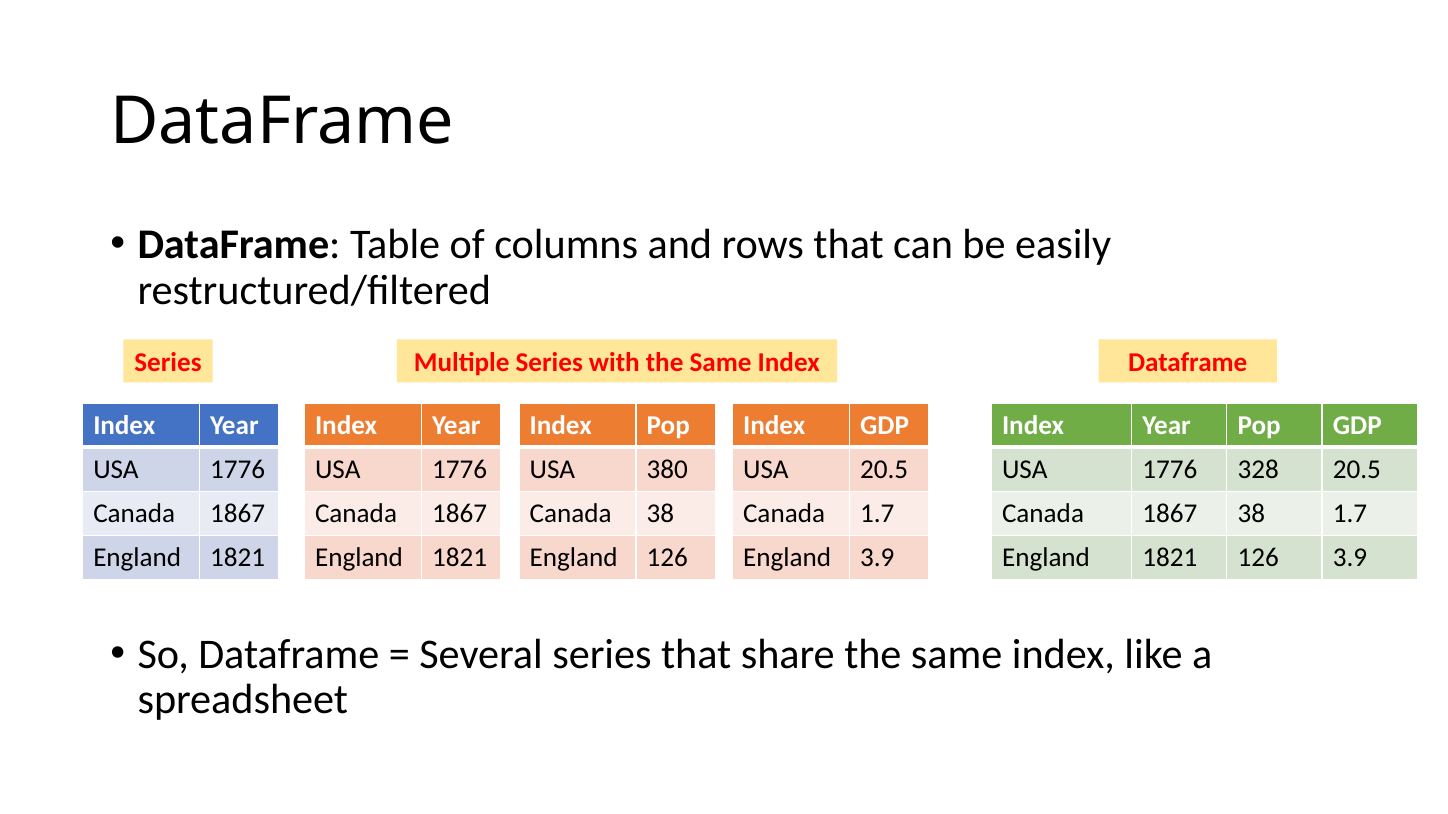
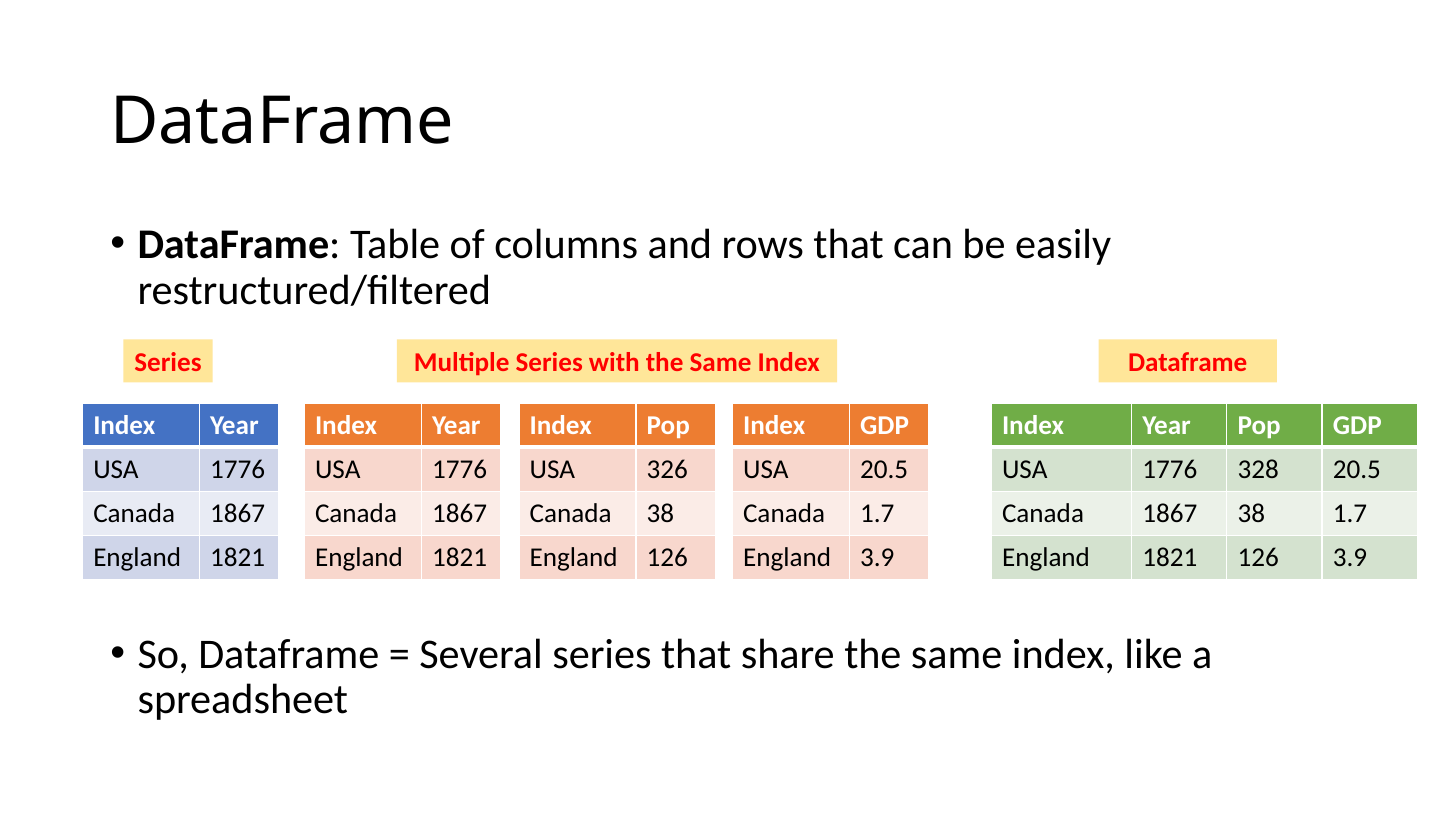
380: 380 -> 326 (667, 470)
